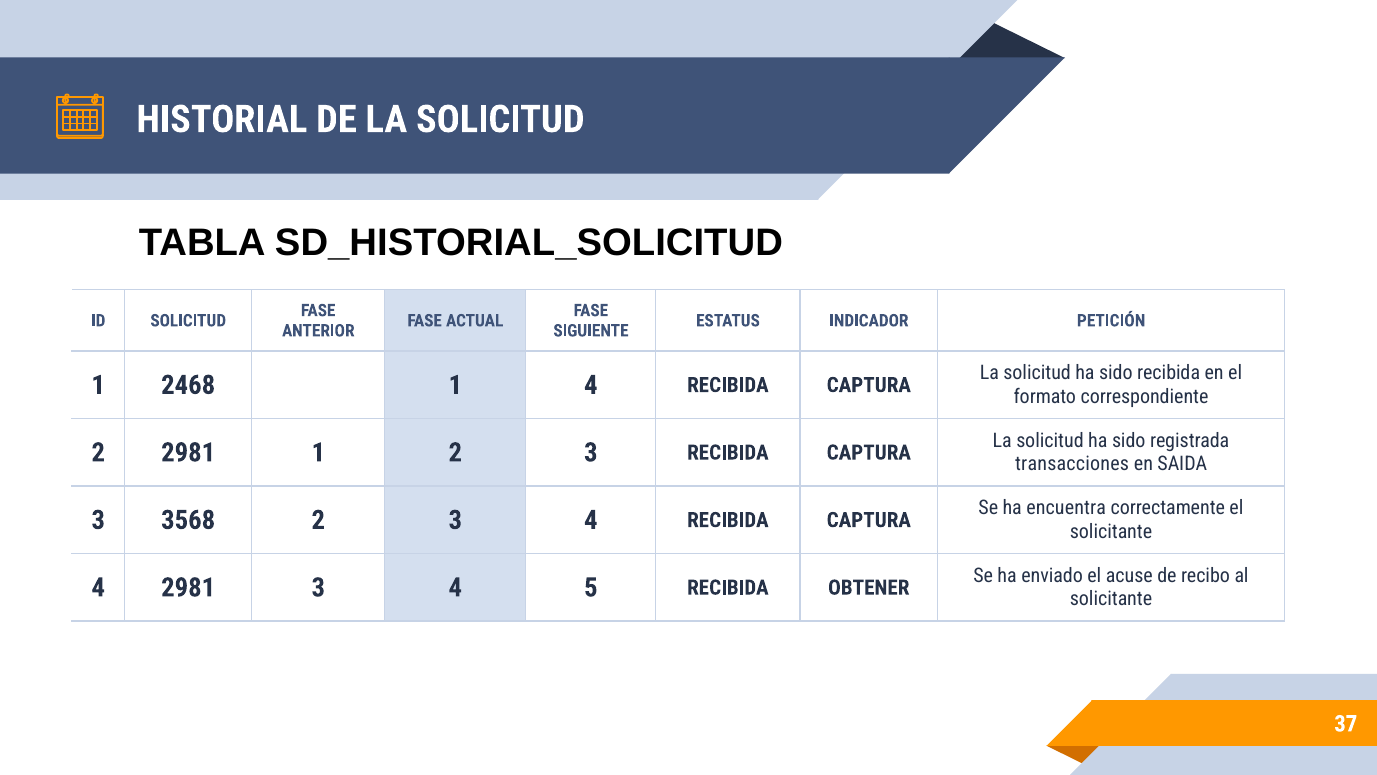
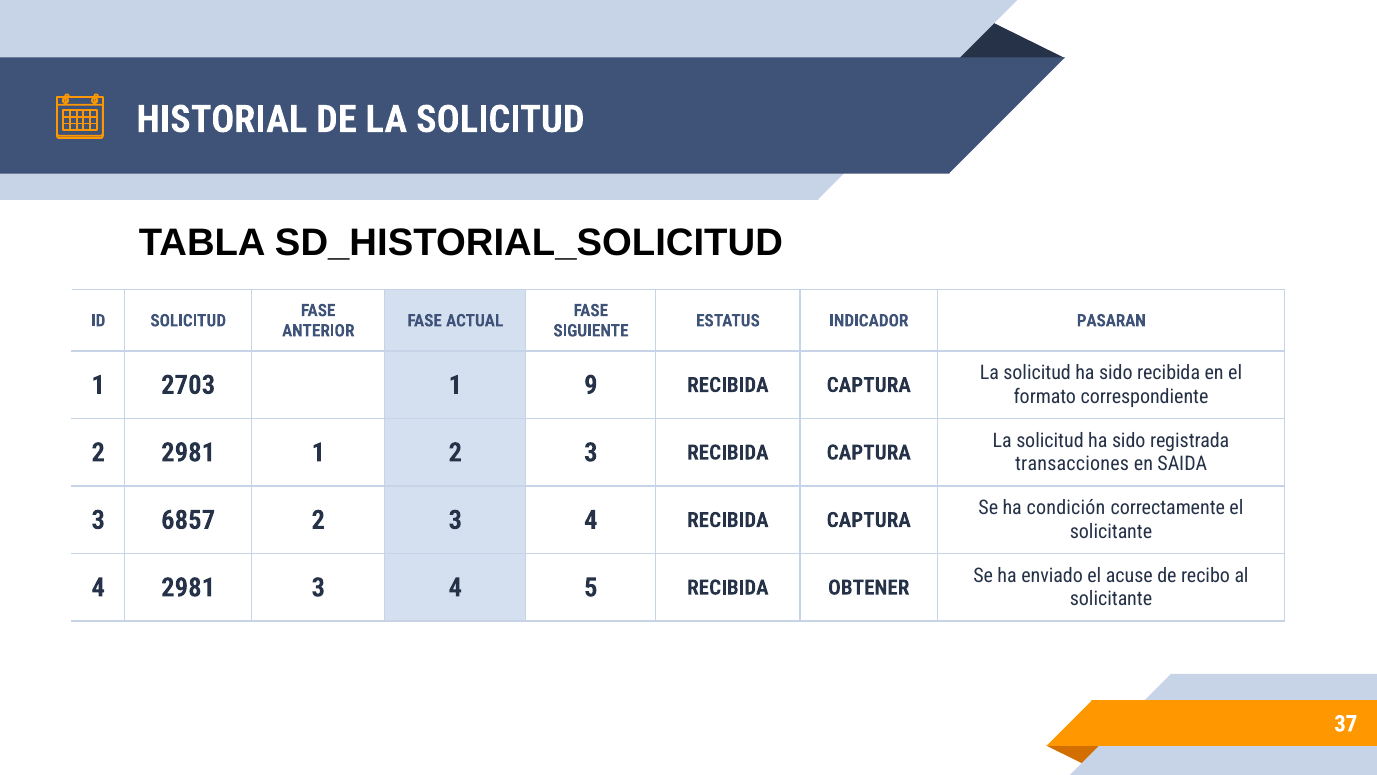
PETICIÓN: PETICIÓN -> PASARAN (1111, 321)
2468: 2468 -> 2703 (188, 385)
1 4: 4 -> 9 (591, 385)
encuentra: encuentra -> condición (1066, 508)
3568: 3568 -> 6857 (188, 520)
